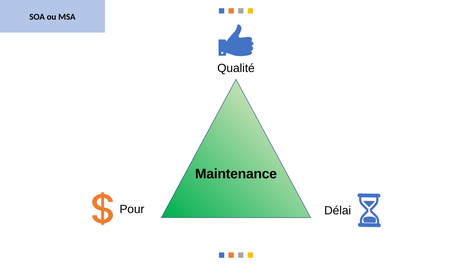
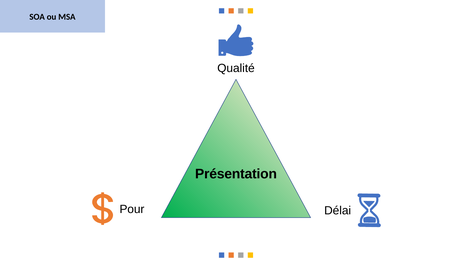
Maintenance: Maintenance -> Présentation (236, 174)
